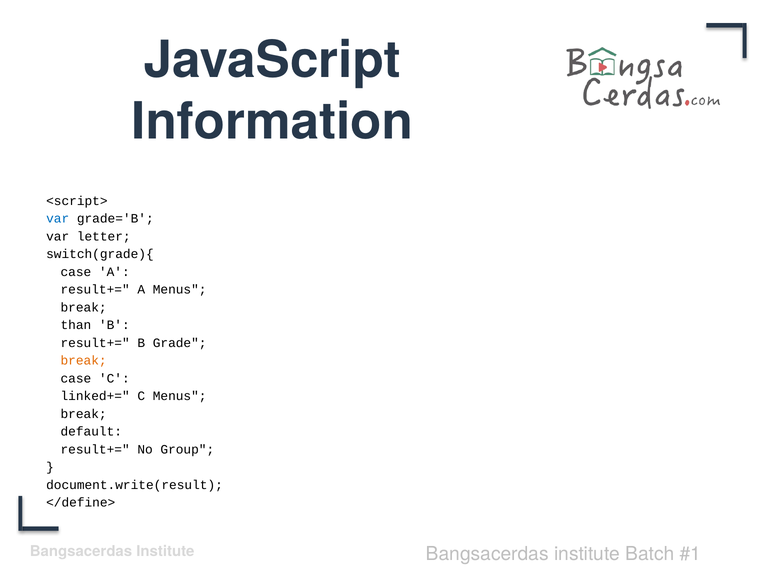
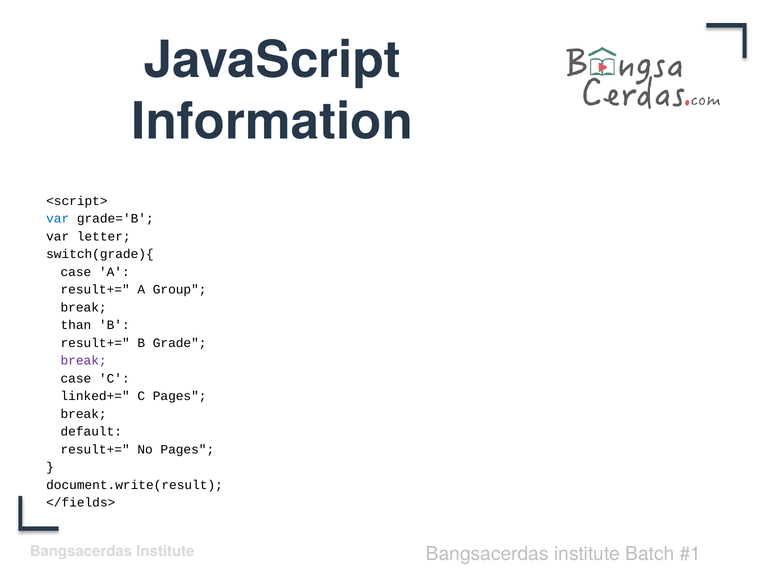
A Menus: Menus -> Group (180, 290)
break colour: orange -> purple (84, 361)
C Menus: Menus -> Pages (180, 396)
No Group: Group -> Pages (187, 449)
</define>: </define> -> </fields> (81, 502)
